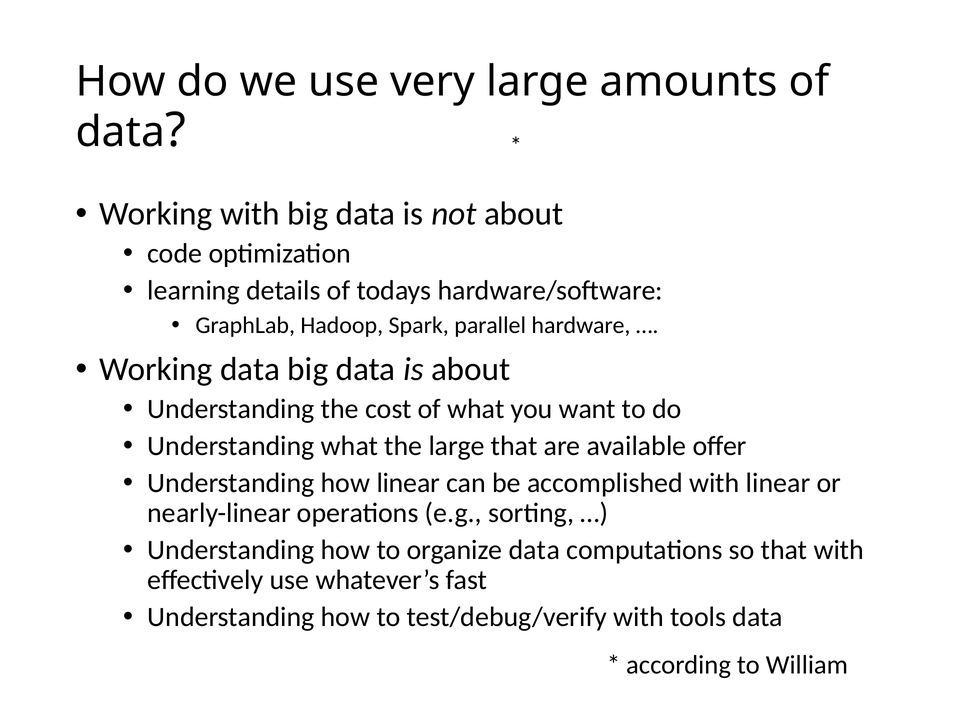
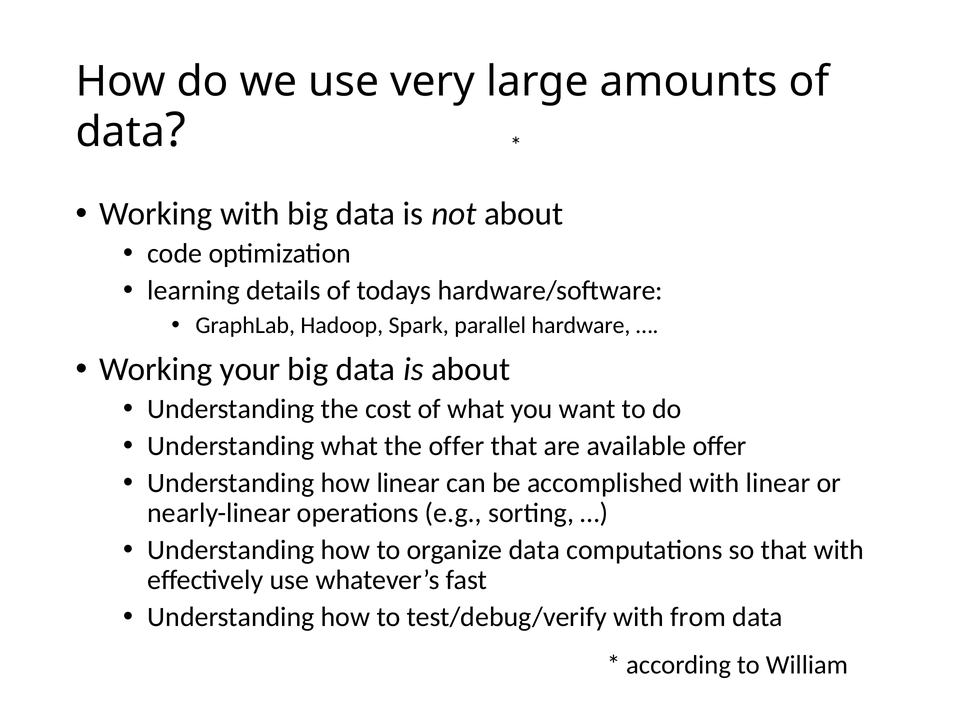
Working data: data -> your (250, 370)
the large: large -> offer (457, 446)
tools: tools -> from (698, 617)
